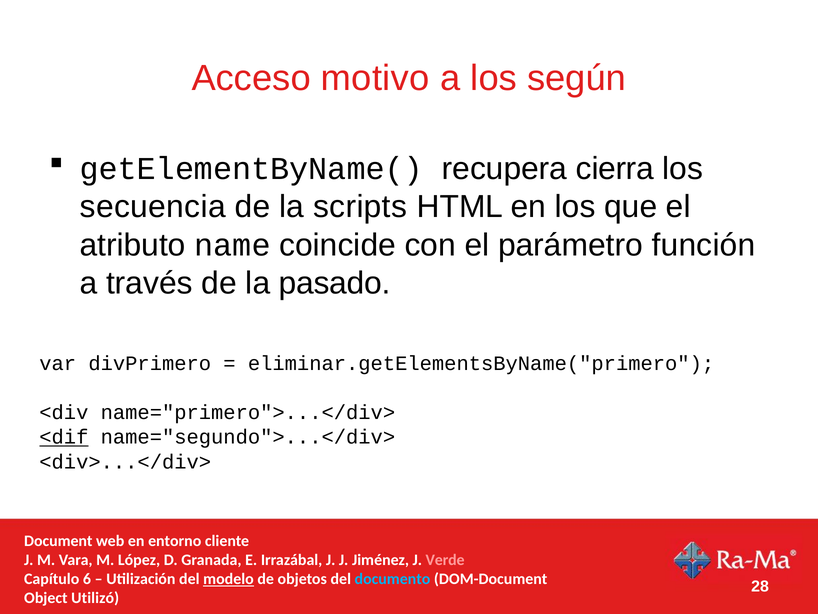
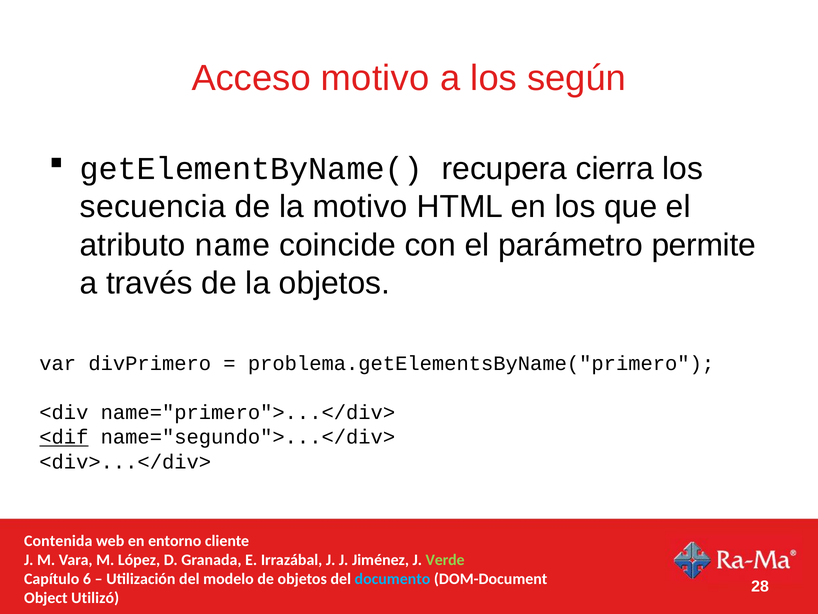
la scripts: scripts -> motivo (360, 207)
función: función -> permite (704, 245)
la pasado: pasado -> objetos (335, 283)
eliminar.getElementsByName("primero: eliminar.getElementsByName("primero -> problema.getElementsByName("primero (481, 363)
Document: Document -> Contenida (58, 540)
Verde colour: pink -> light green (445, 560)
modelo underline: present -> none (228, 579)
